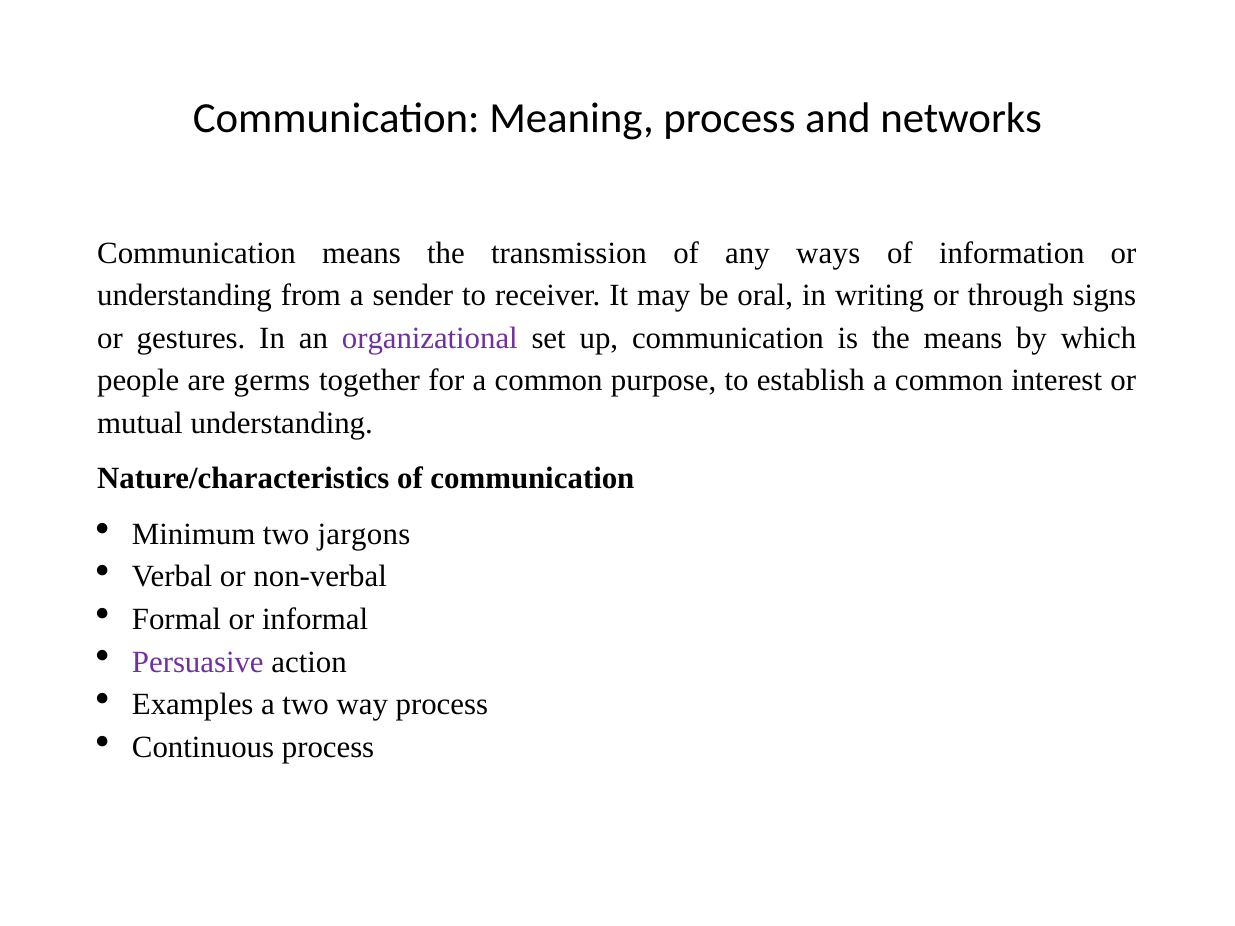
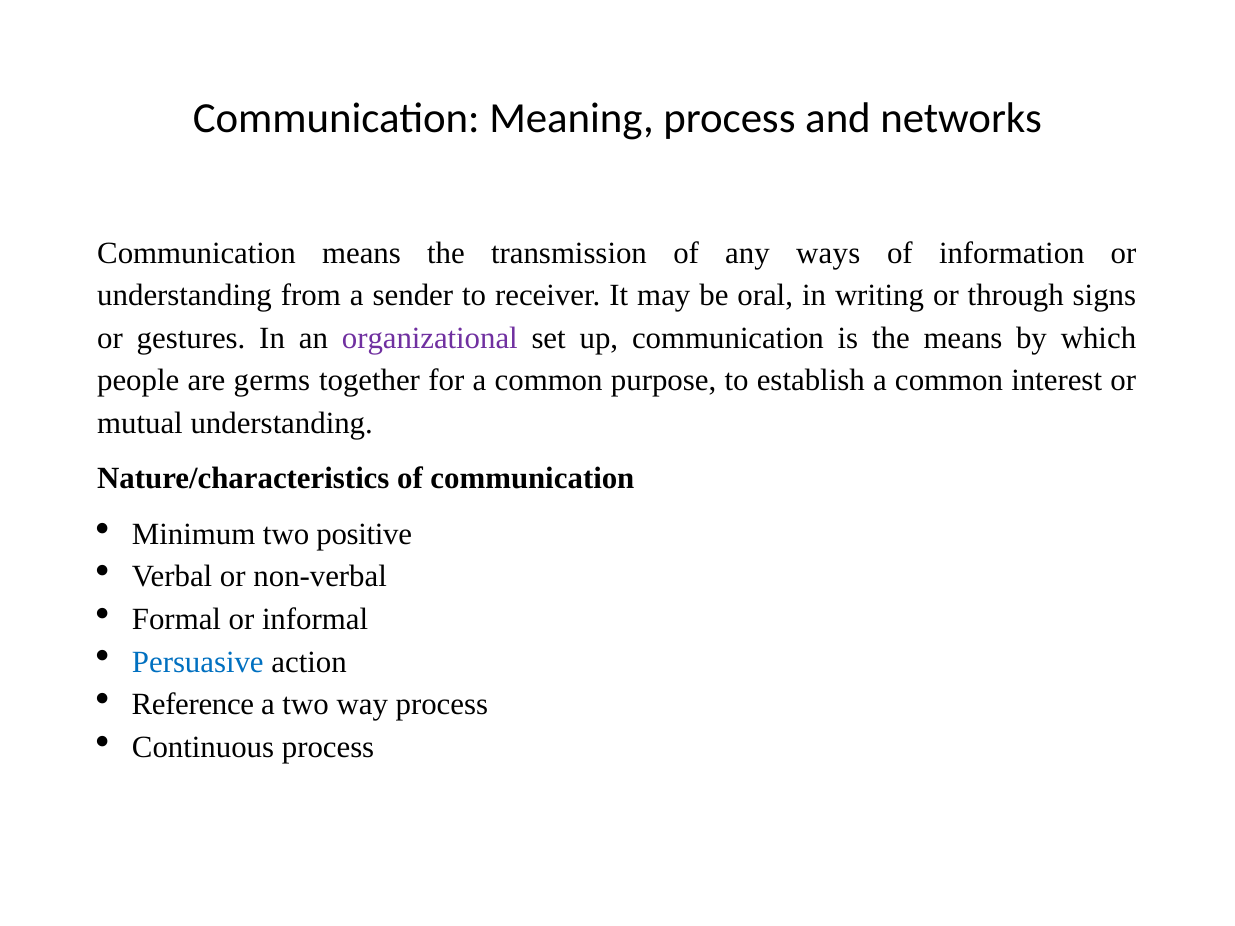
jargons: jargons -> positive (364, 534)
Persuasive colour: purple -> blue (198, 662)
Examples: Examples -> Reference (193, 705)
